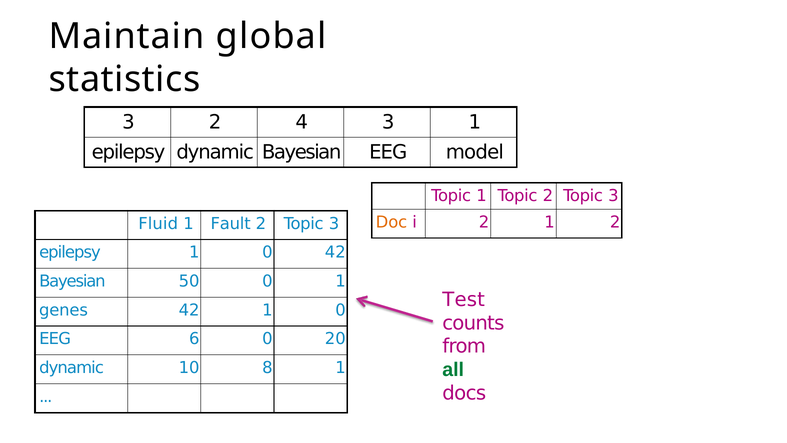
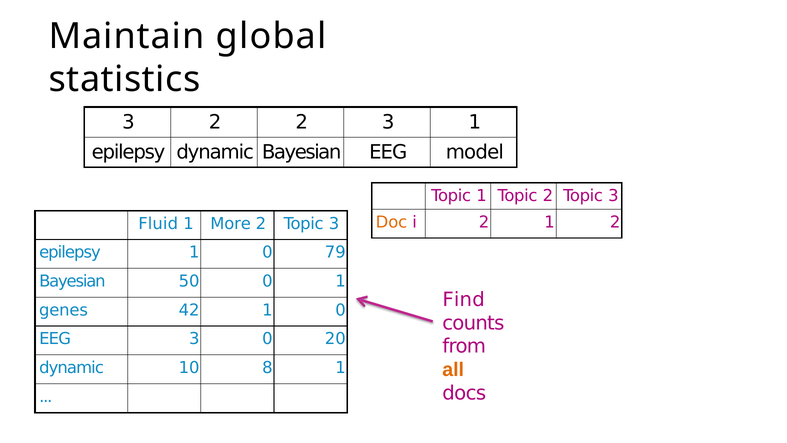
2 4: 4 -> 2 (302, 122)
Fault: Fault -> More (231, 223)
0 42: 42 -> 79 (335, 252)
Test: Test -> Find (464, 299)
EEG 6: 6 -> 3 (194, 339)
all colour: green -> orange (453, 370)
